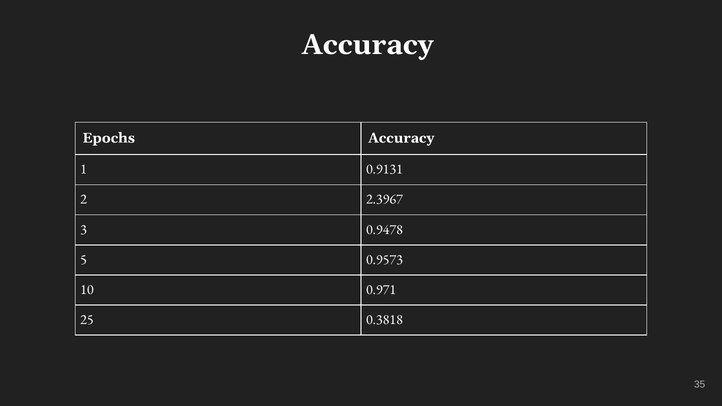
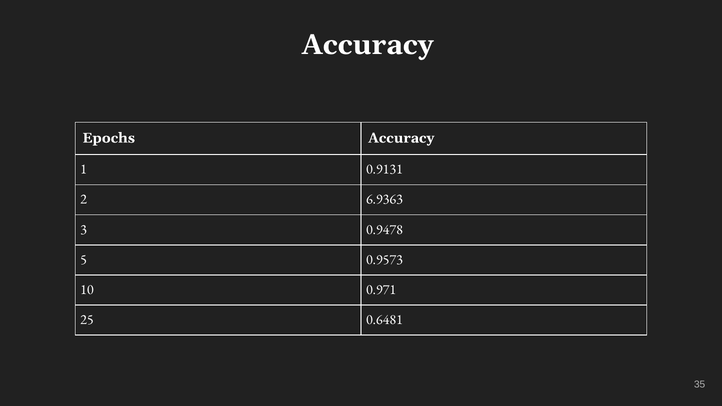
2.3967: 2.3967 -> 6.9363 (384, 199)
0.3818: 0.3818 -> 0.6481 (384, 320)
